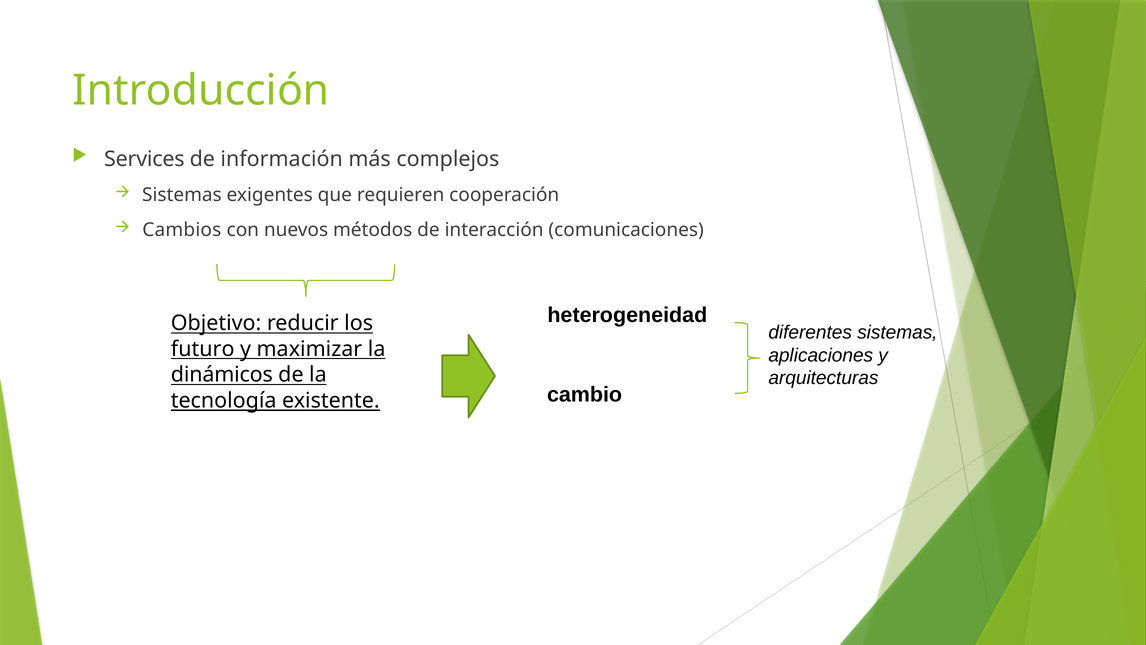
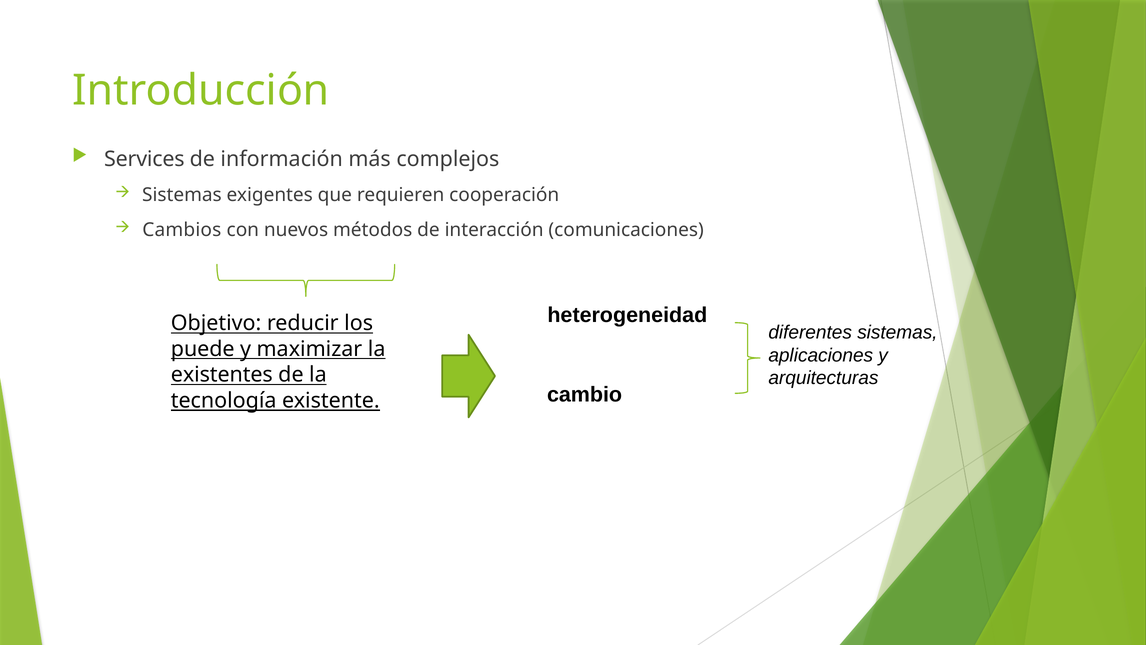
futuro: futuro -> puede (203, 349)
dinámicos: dinámicos -> existentes (222, 375)
